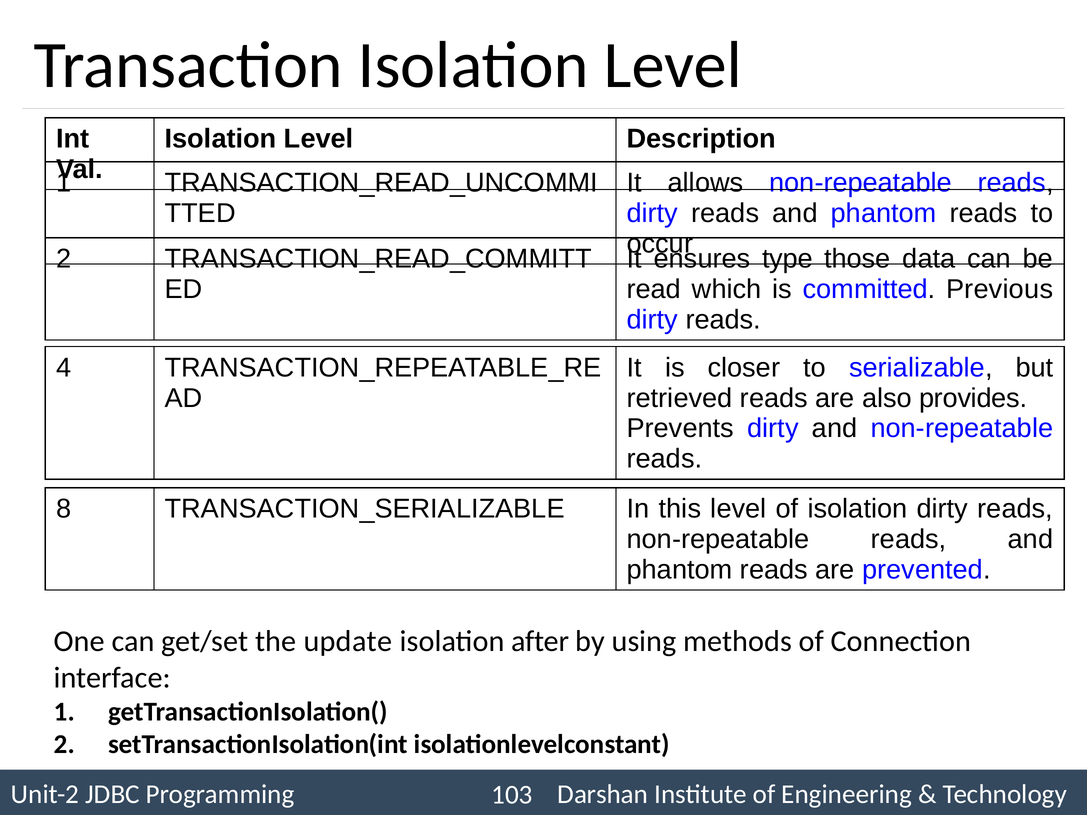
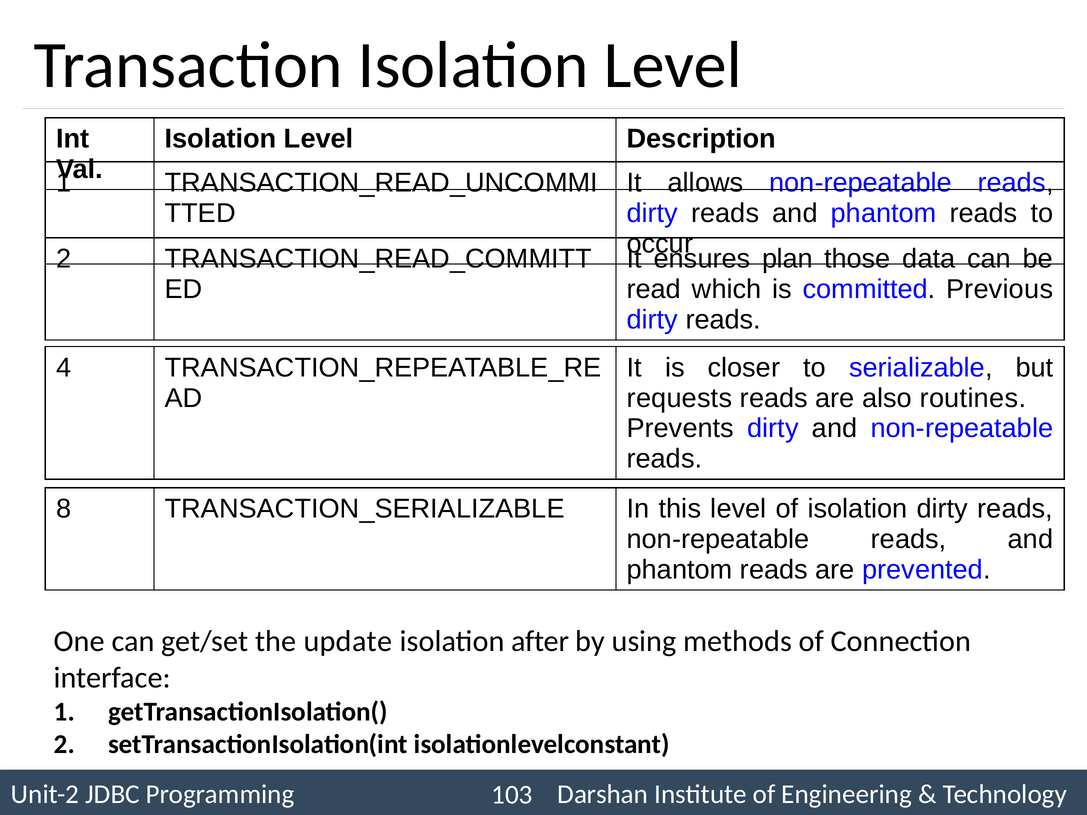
type: type -> plan (787, 259)
retrieved: retrieved -> requests (680, 398)
provides: provides -> routines (973, 398)
